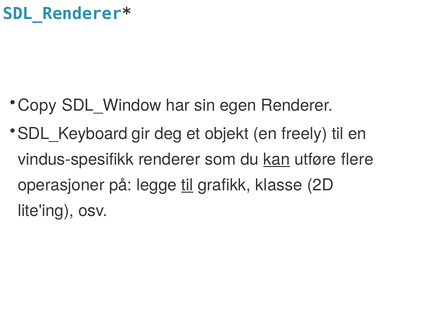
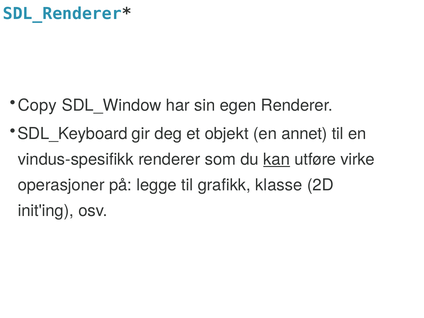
freely: freely -> annet (304, 134)
flere: flere -> virke (358, 159)
til underline: present -> none (187, 185)
lite'ing: lite'ing -> init'ing (46, 211)
